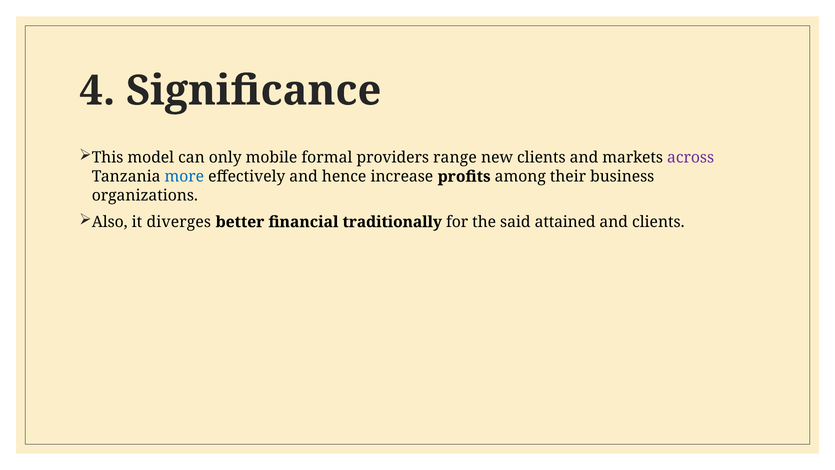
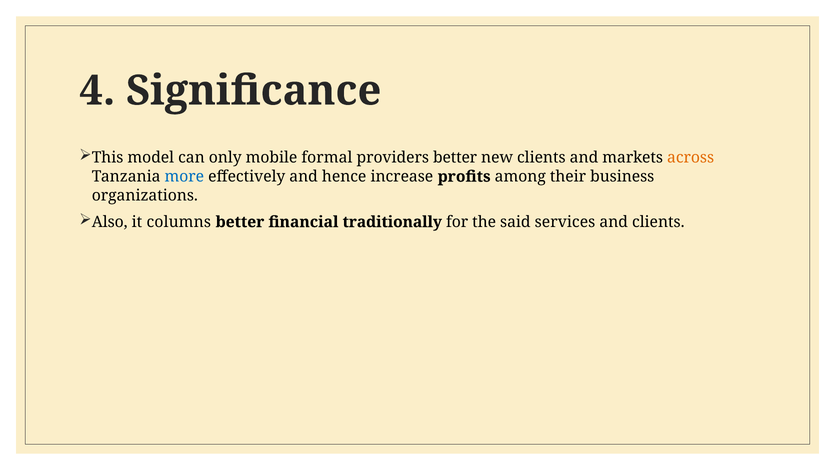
providers range: range -> better (455, 158)
across colour: purple -> orange (691, 158)
diverges: diverges -> columns (179, 222)
attained: attained -> services (565, 222)
